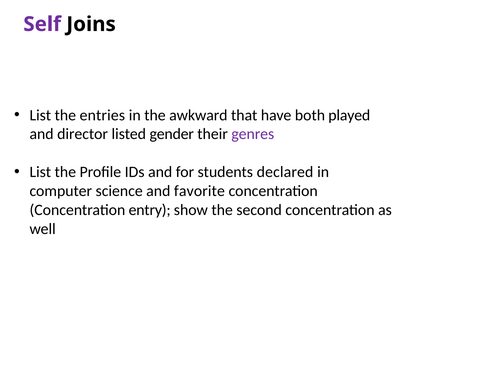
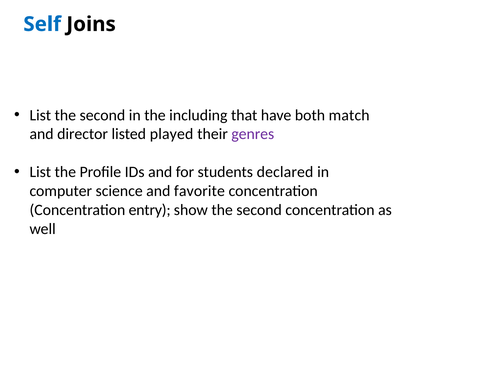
Self colour: purple -> blue (42, 24)
List the entries: entries -> second (102, 115)
awkward: awkward -> including (198, 115)
played: played -> match (349, 115)
gender: gender -> played (172, 134)
